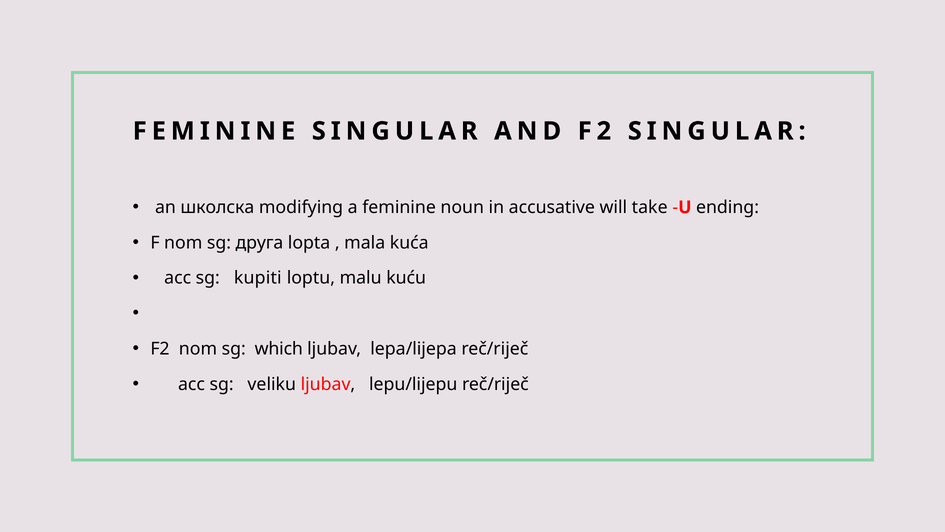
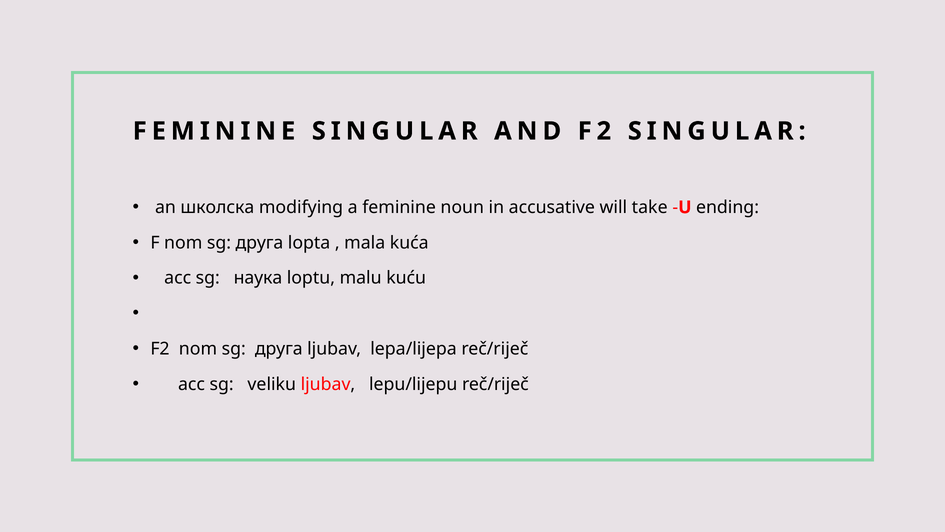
kupiti: kupiti -> наука (258, 278)
F2 nom sg which: which -> друга (279, 349)
